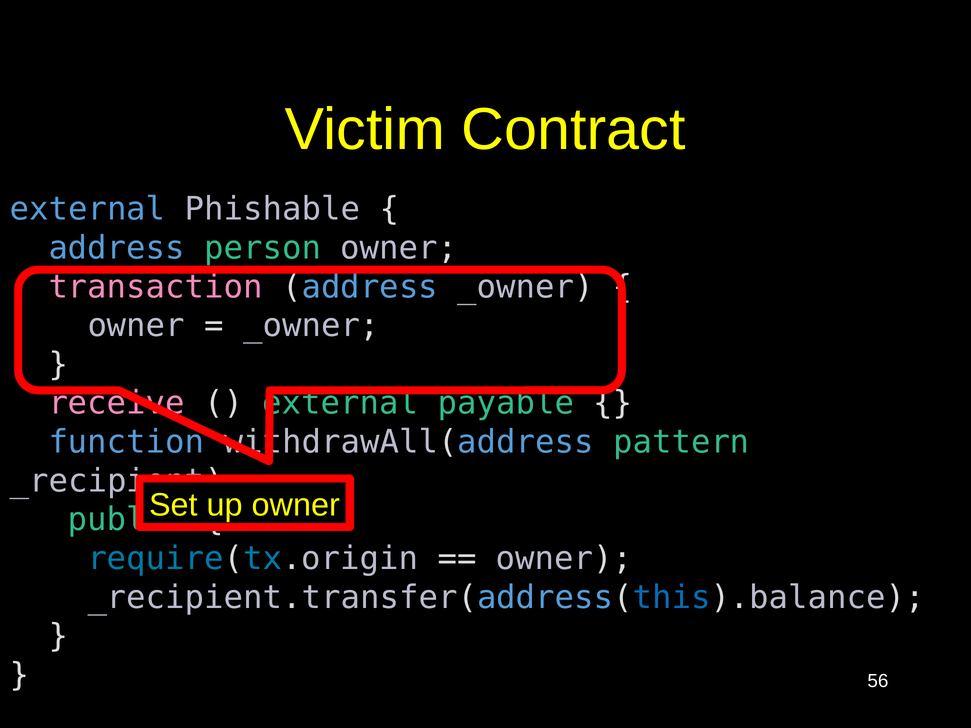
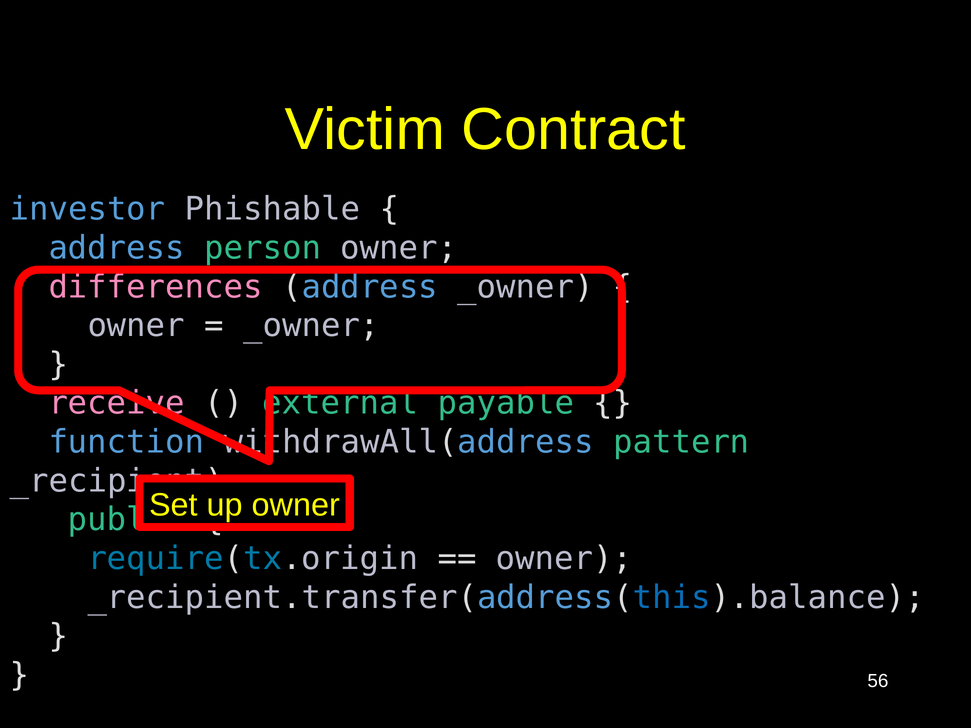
external: external -> investor (88, 209)
transaction: transaction -> differences (156, 287)
